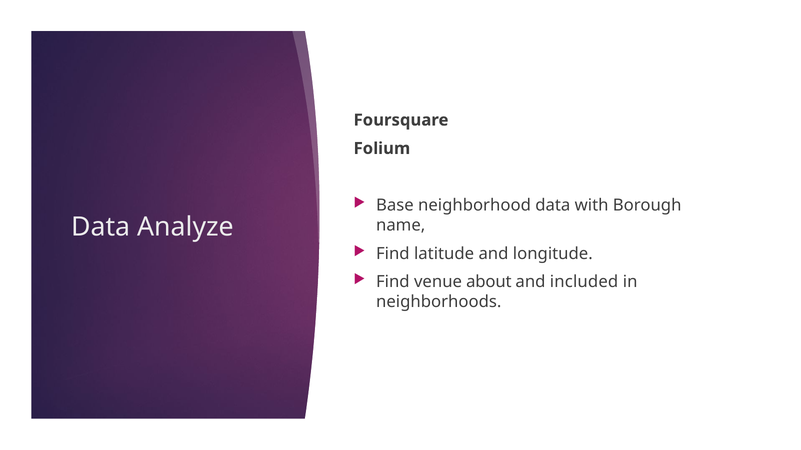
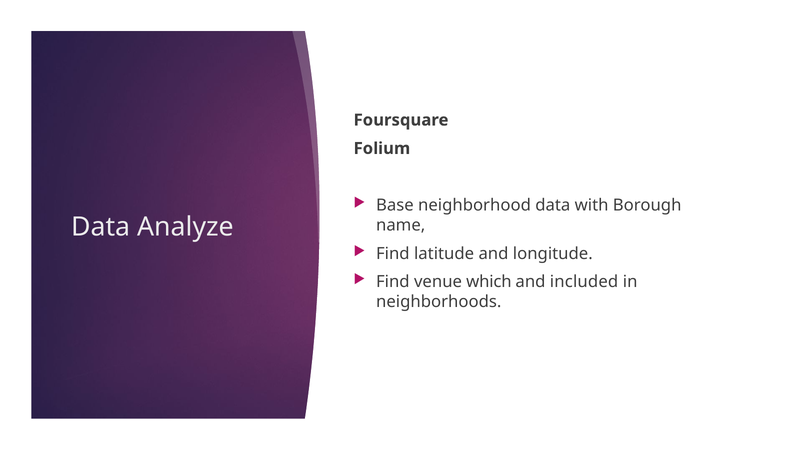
about: about -> which (489, 282)
